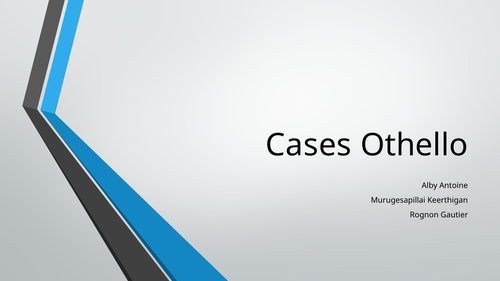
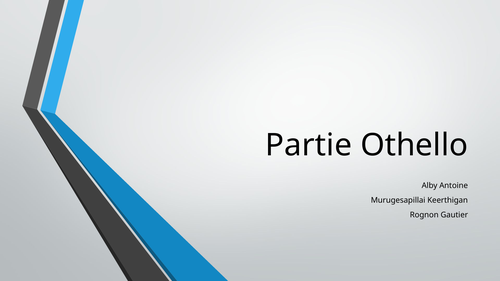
Cases: Cases -> Partie (309, 145)
